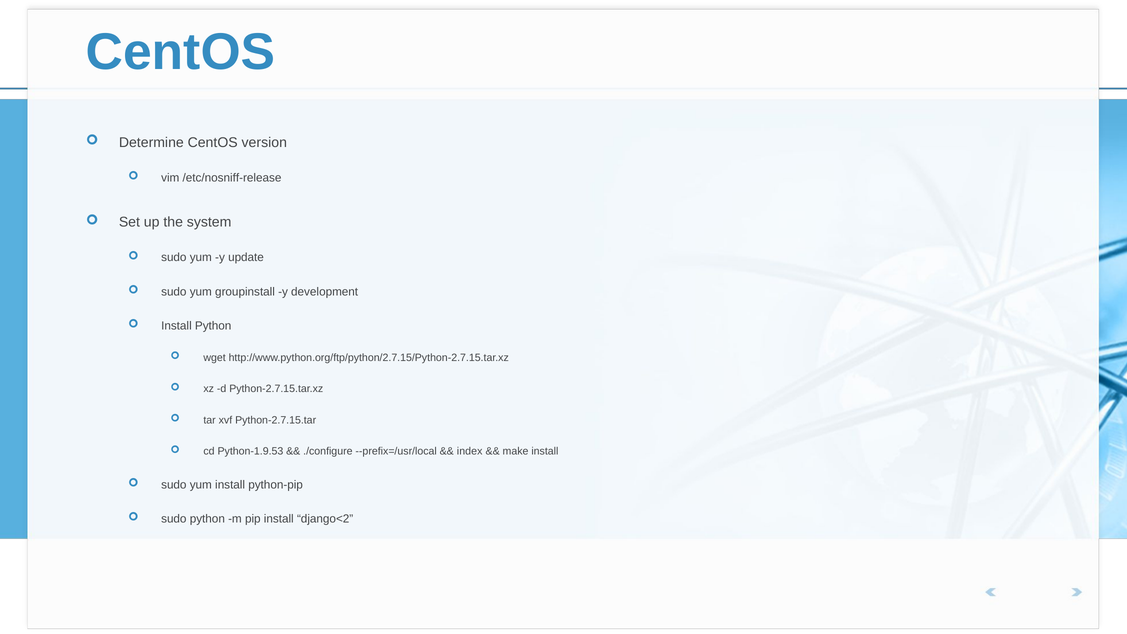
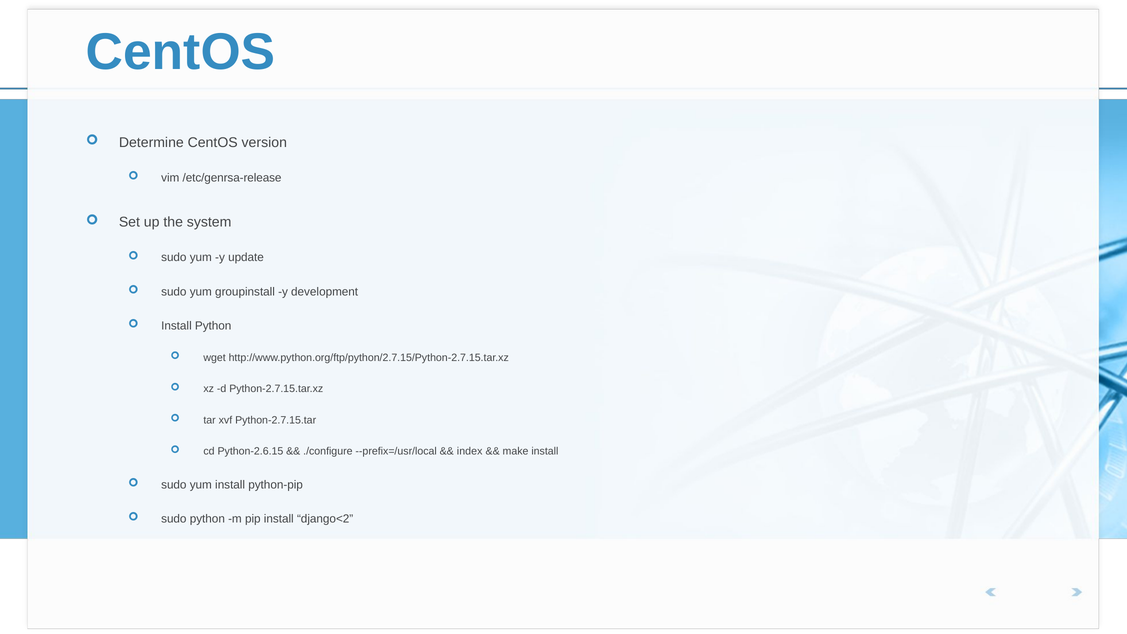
/etc/nosniff-release: /etc/nosniff-release -> /etc/genrsa-release (232, 178)
Python-1.9.53: Python-1.9.53 -> Python-2.6.15 (250, 451)
